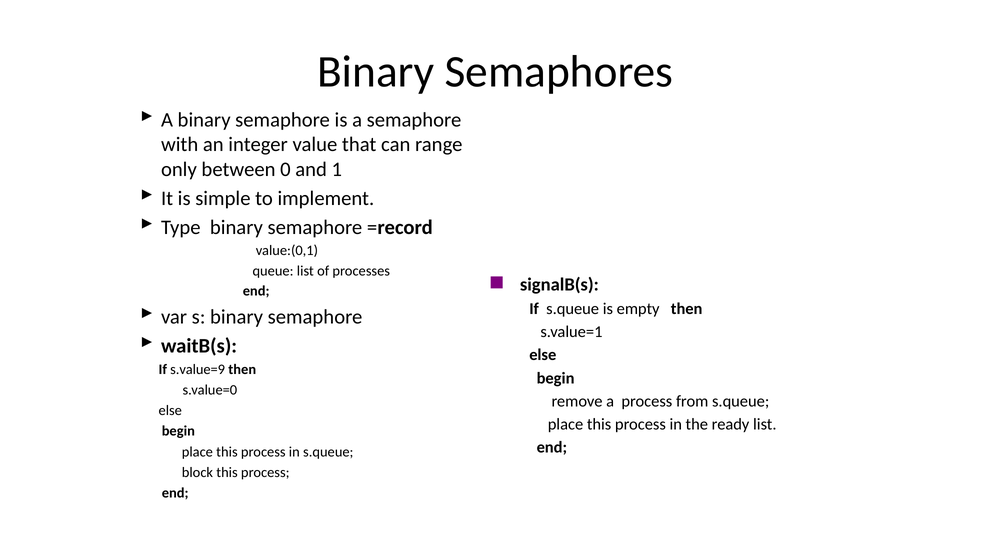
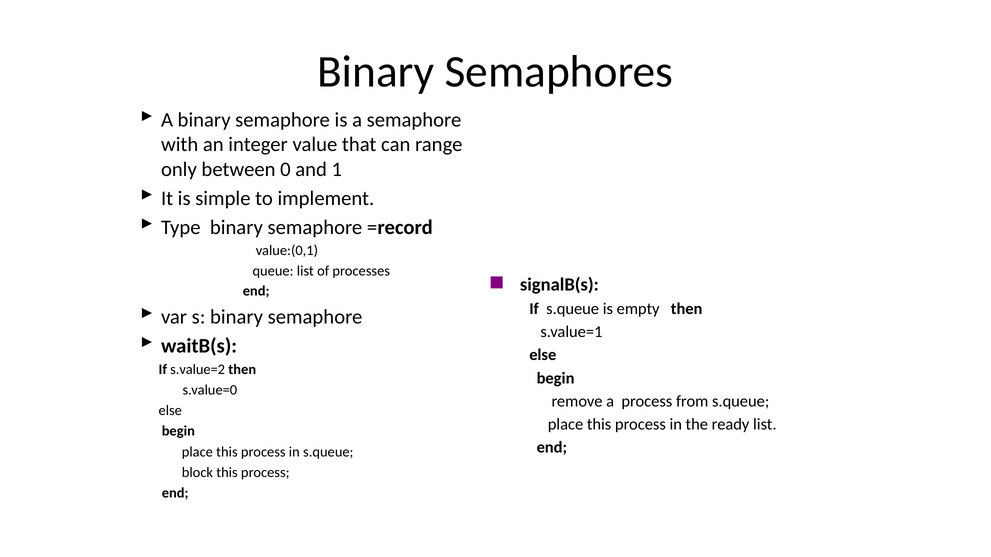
s.value=9: s.value=9 -> s.value=2 (198, 370)
